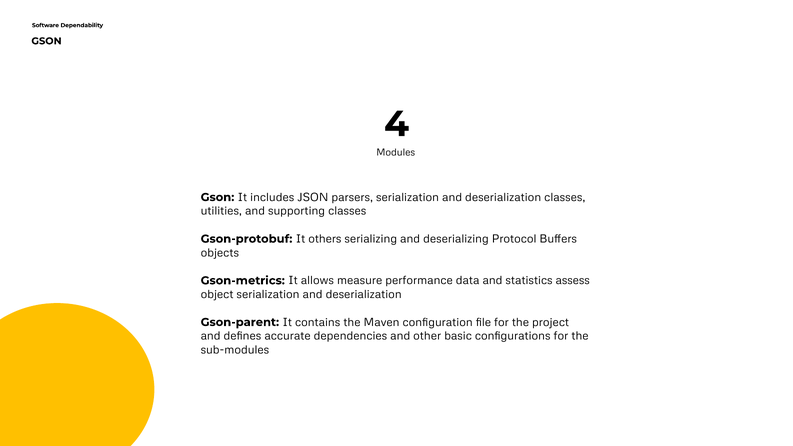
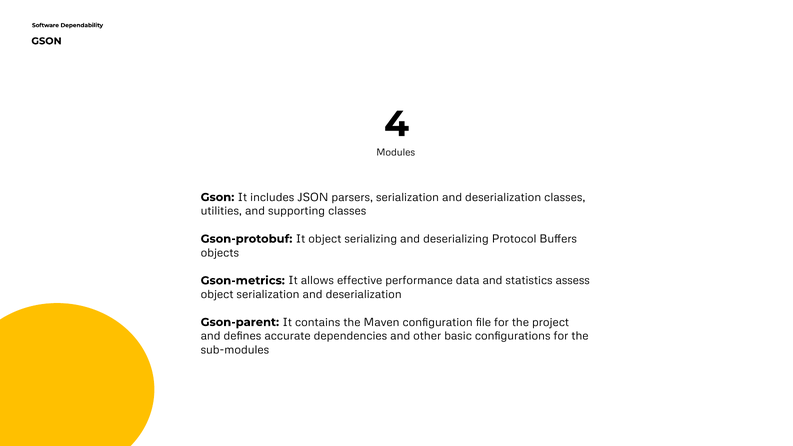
It others: others -> object (325, 239)
measure: measure -> effective (360, 281)
